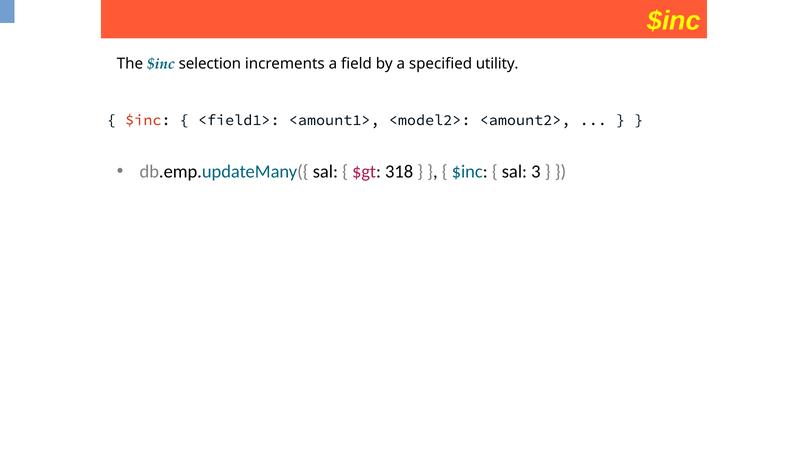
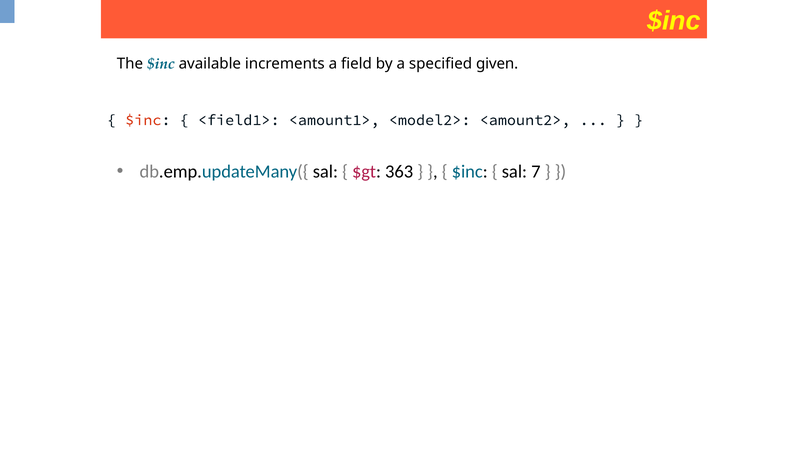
selection: selection -> available (210, 64)
utility: utility -> given (497, 64)
318: 318 -> 363 (399, 171)
3: 3 -> 7 (536, 171)
